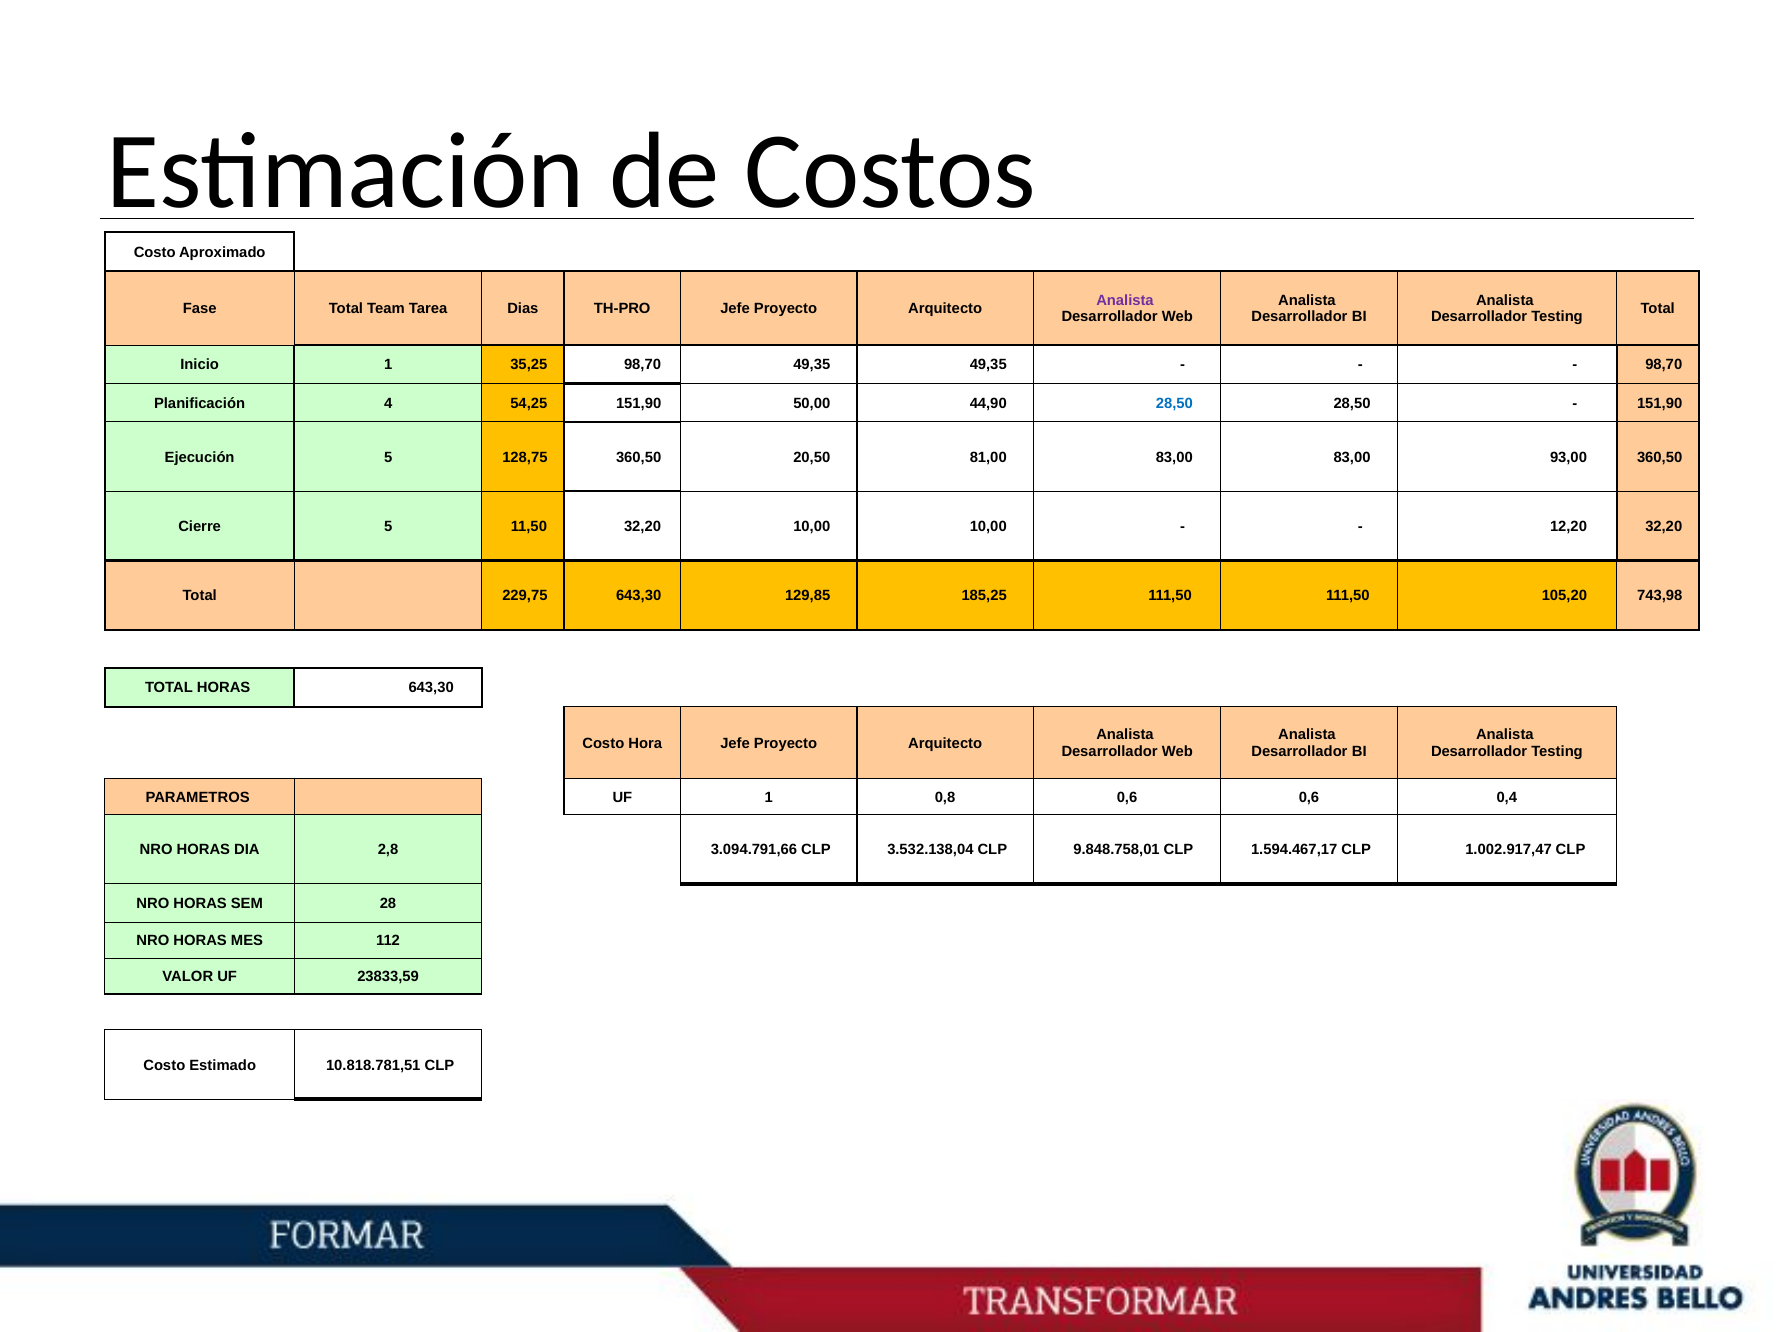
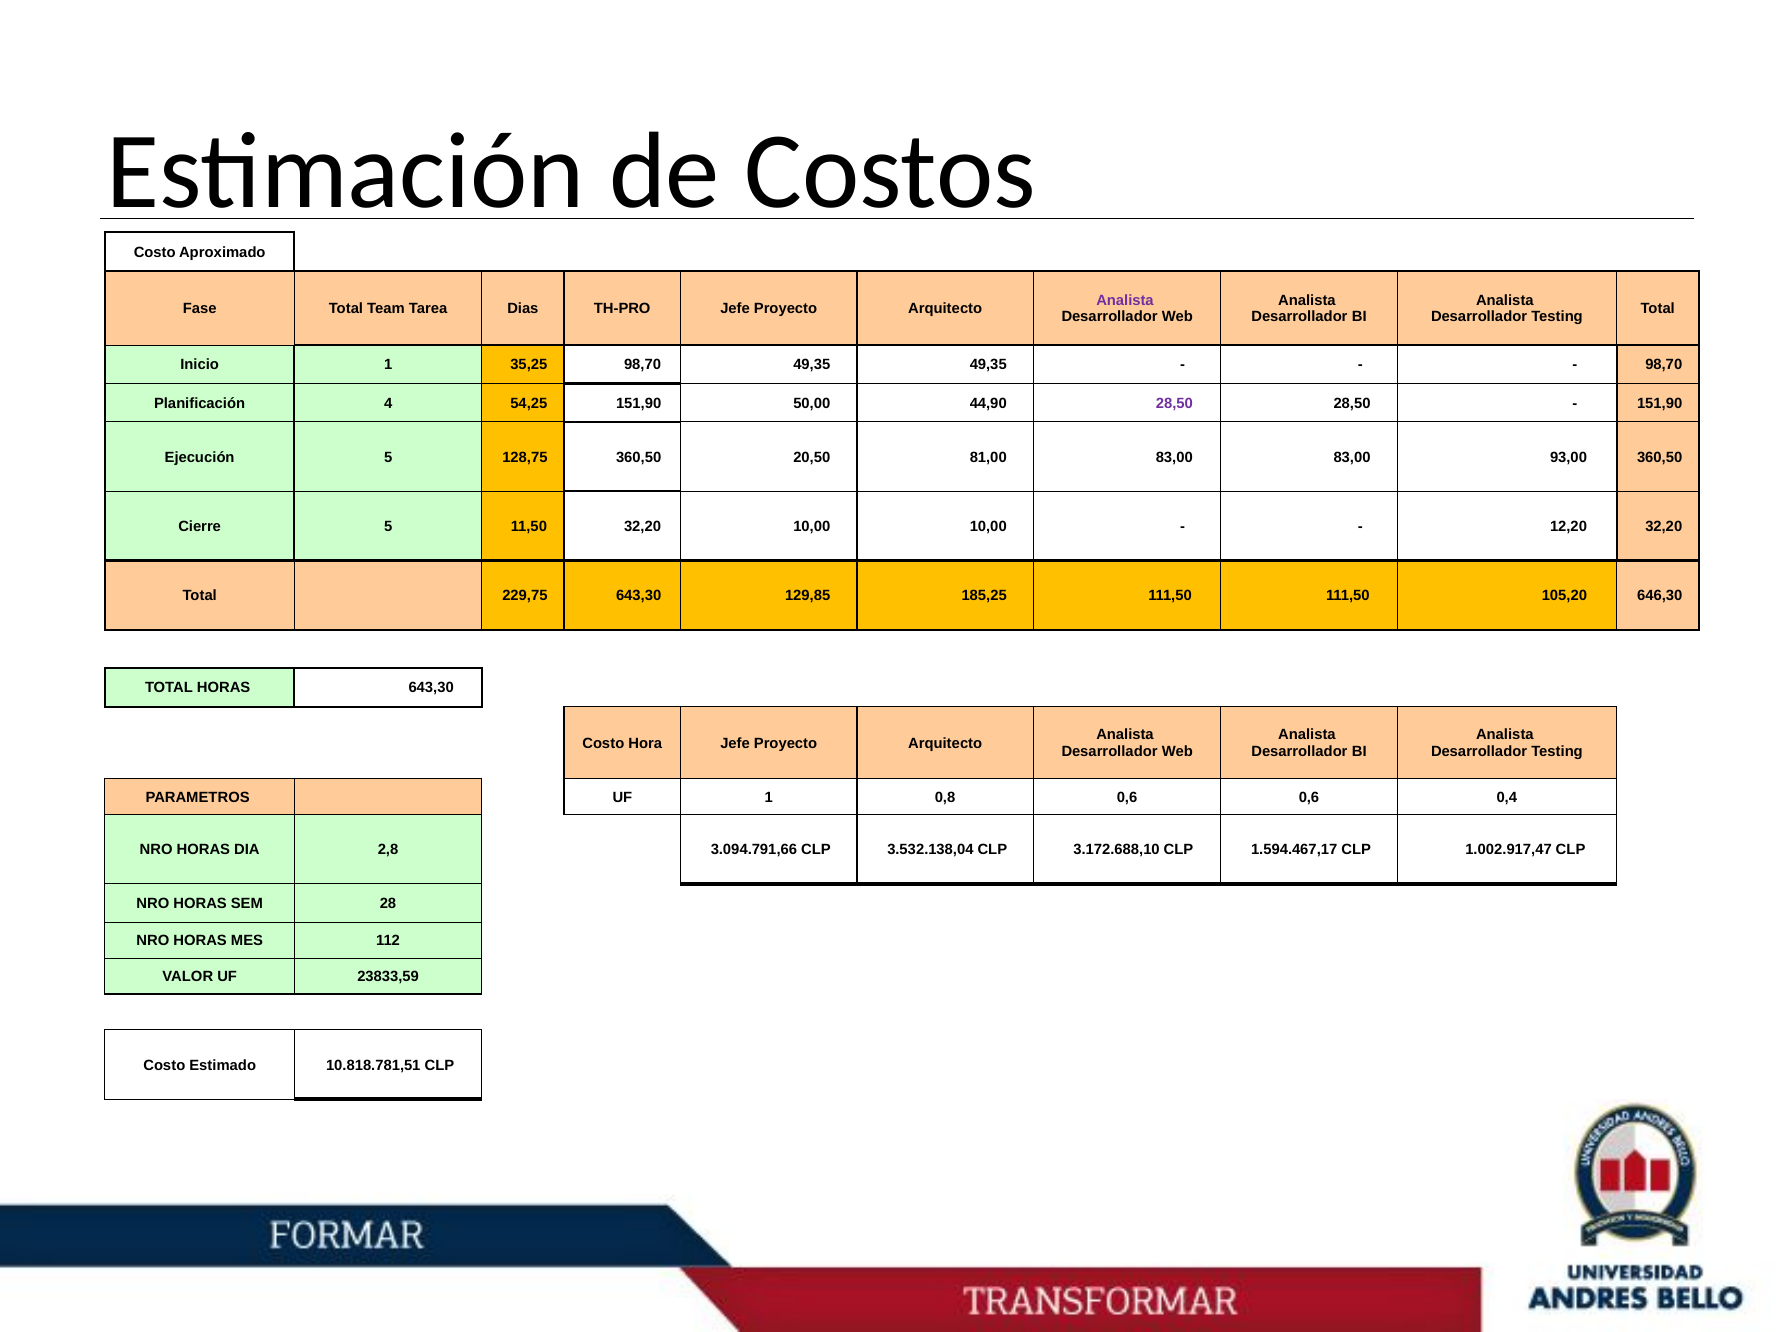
28,50 colour: blue -> purple (1174, 403)
743,98: 743,98 -> 646,30 (1660, 596)
9.848.758,01: 9.848.758,01 -> 3.172.688,10 (1117, 850)
